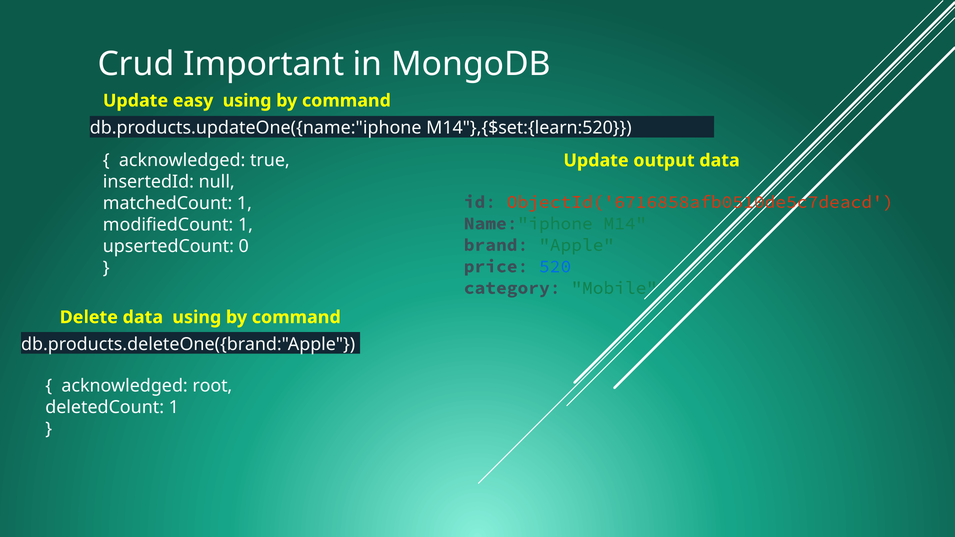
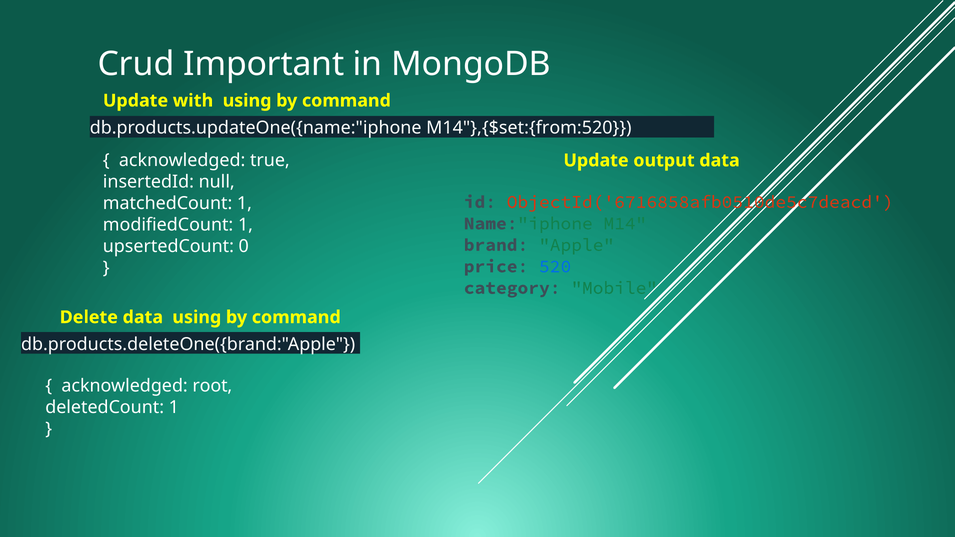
easy: easy -> with (193, 101)
M14"},{$set:{learn:520: M14"},{$set:{learn:520 -> M14"},{$set:{from:520 (529, 128)
